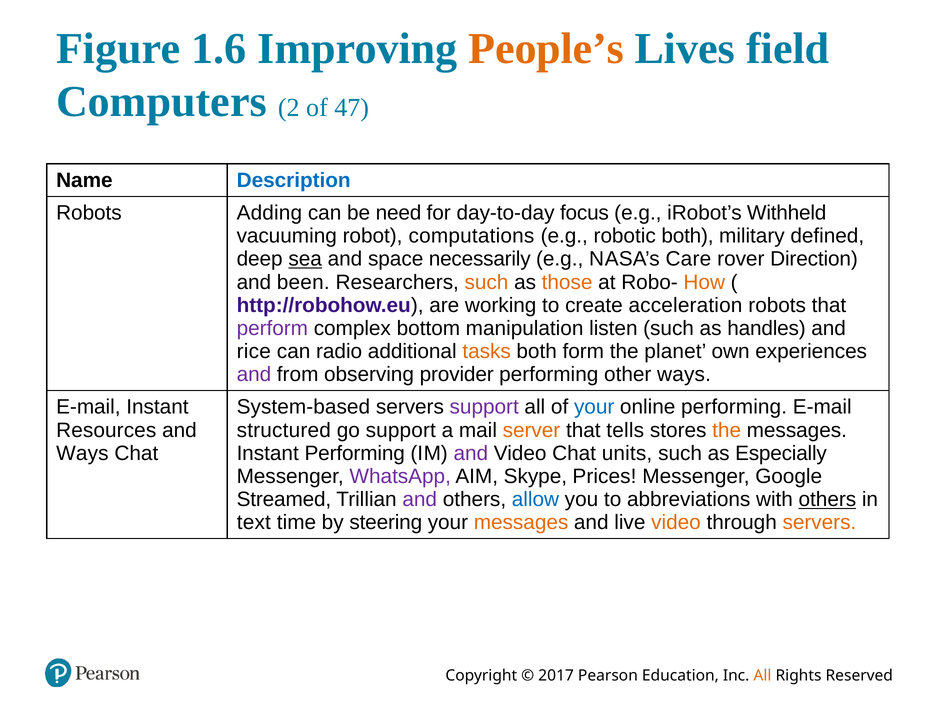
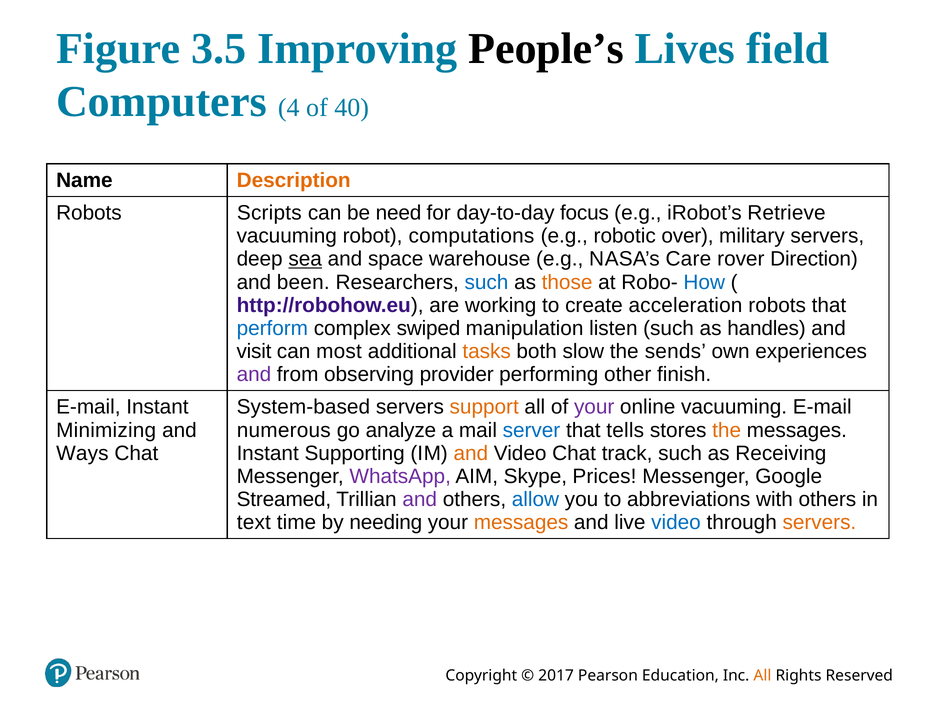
1.6: 1.6 -> 3.5 (219, 49)
People’s colour: orange -> black (546, 49)
2: 2 -> 4 (289, 108)
47: 47 -> 40 (352, 108)
Description colour: blue -> orange (294, 180)
Adding: Adding -> Scripts (269, 213)
Withheld: Withheld -> Retrieve (786, 213)
robotic both: both -> over (688, 236)
military defined: defined -> servers (827, 236)
necessarily: necessarily -> warehouse (480, 259)
such colour: orange -> blue (486, 282)
How colour: orange -> blue (704, 282)
perform colour: purple -> blue (272, 328)
bottom: bottom -> swiped (429, 328)
rice: rice -> visit (254, 351)
radio: radio -> most (339, 351)
form: form -> slow (583, 351)
planet: planet -> sends (675, 351)
other ways: ways -> finish (684, 375)
support colour: purple -> orange (484, 407)
your colour: blue -> purple (594, 407)
online performing: performing -> vacuuming (734, 407)
Resources: Resources -> Minimizing (106, 430)
structured: structured -> numerous (284, 430)
go support: support -> analyze (401, 430)
server colour: orange -> blue (531, 430)
Instant Performing: Performing -> Supporting (355, 453)
and colour: purple -> orange (471, 453)
units: units -> track (627, 453)
Especially: Especially -> Receiving (781, 453)
others underline: present -> none (827, 500)
steering: steering -> needing (386, 523)
video colour: orange -> blue (676, 523)
